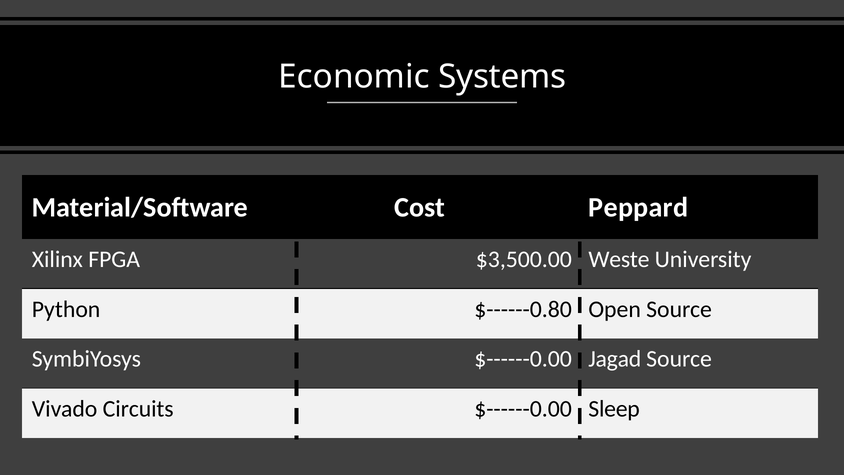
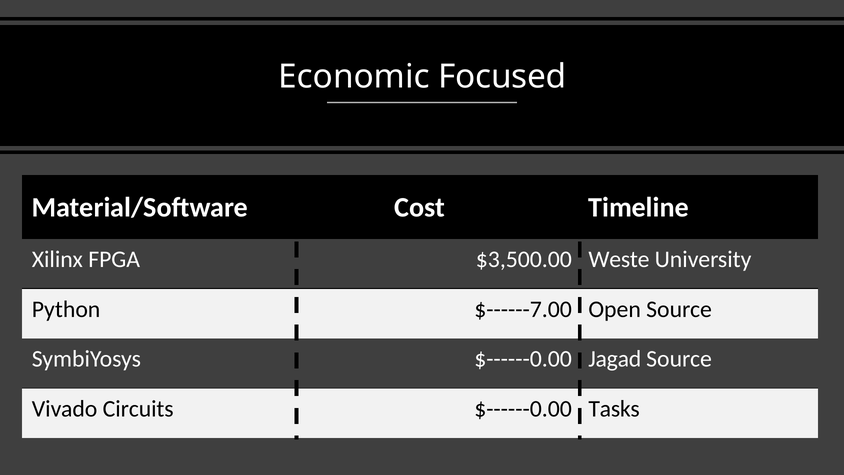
Systems: Systems -> Focused (502, 77)
Peppard: Peppard -> Timeline (639, 207)
$------0.80: $------0.80 -> $------7.00 (523, 309)
Sleep: Sleep -> Tasks (614, 409)
